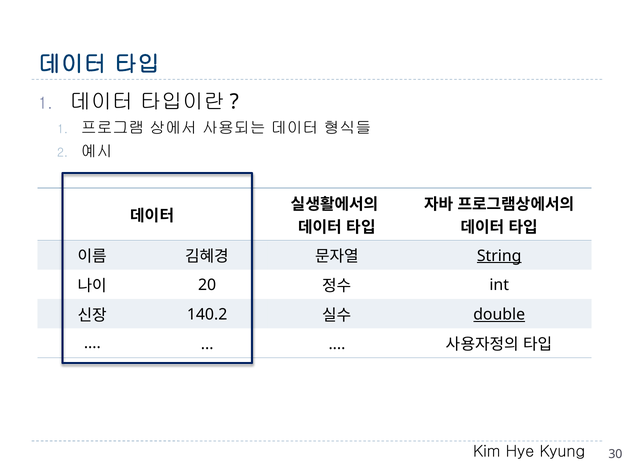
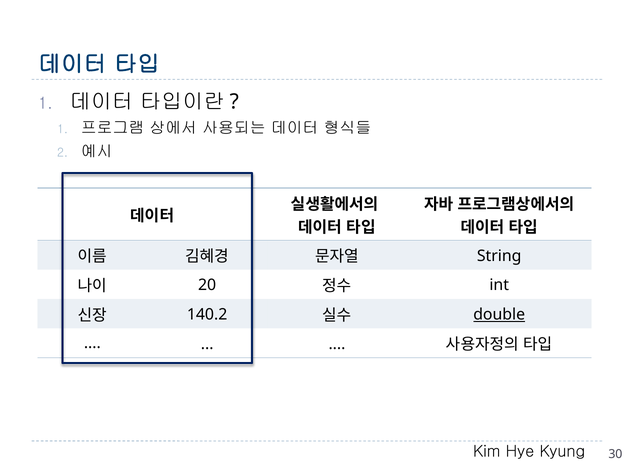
String underline: present -> none (499, 256)
